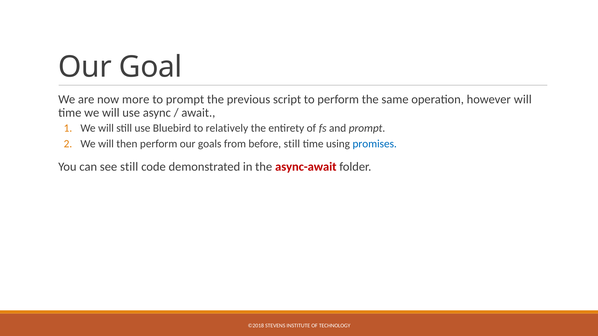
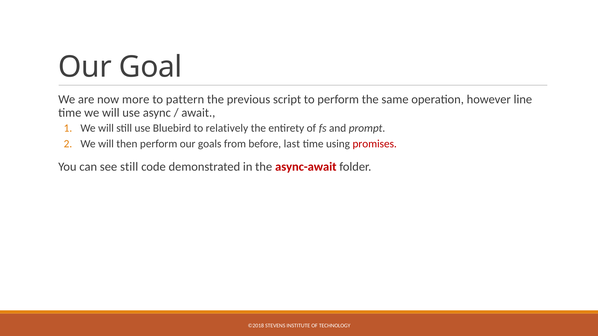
to prompt: prompt -> pattern (185, 99)
however will: will -> line (523, 99)
before still: still -> last (292, 144)
promises colour: blue -> red (375, 144)
